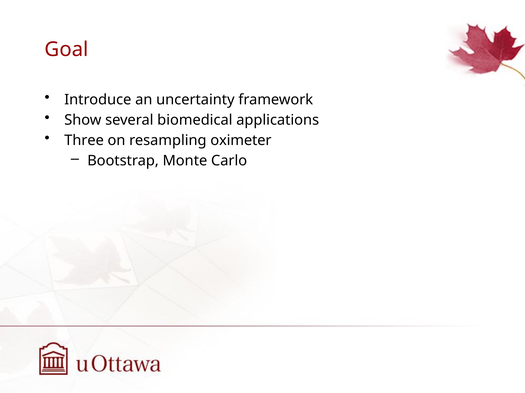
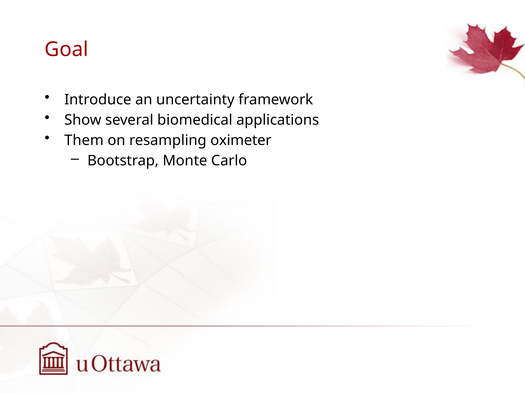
Three: Three -> Them (84, 141)
